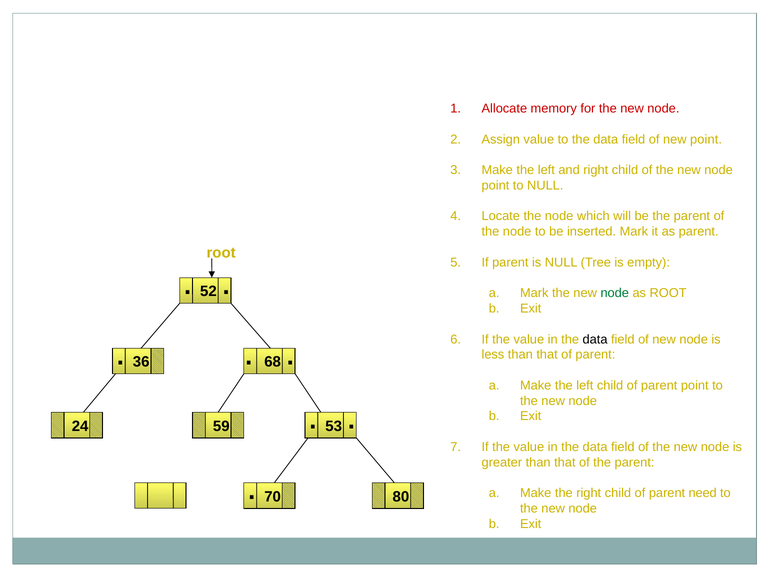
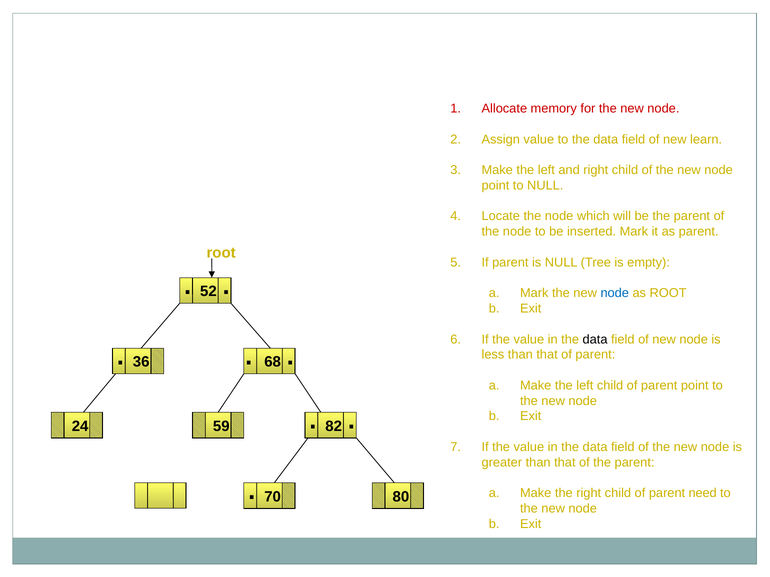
new point: point -> learn (706, 139)
node colour: green -> blue (615, 293)
53: 53 -> 82 (334, 427)
